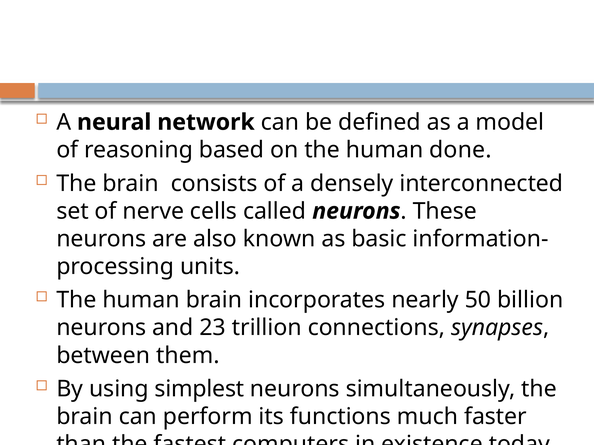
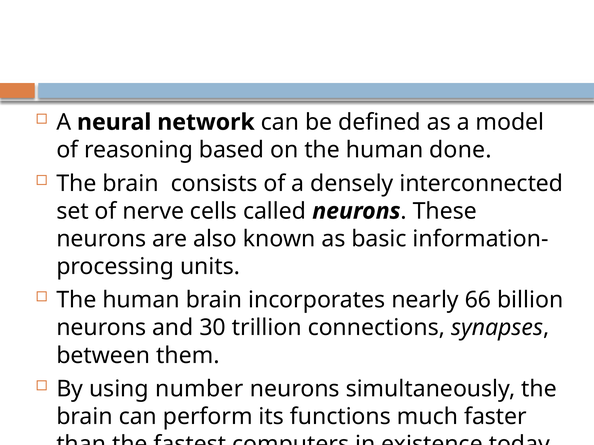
50: 50 -> 66 (478, 300)
23: 23 -> 30 (213, 328)
simplest: simplest -> number (199, 389)
